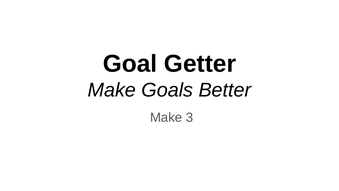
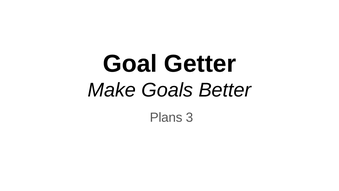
Make: Make -> Plans (166, 117)
